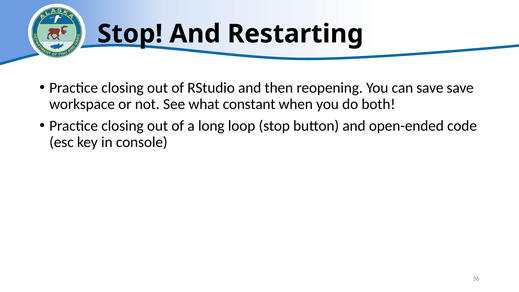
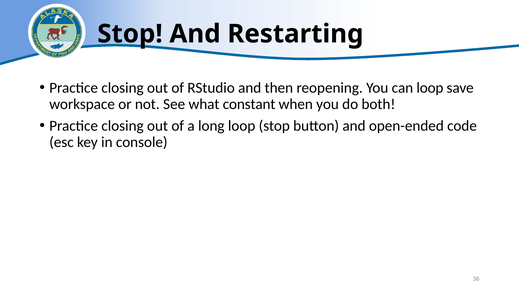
can save: save -> loop (430, 88)
